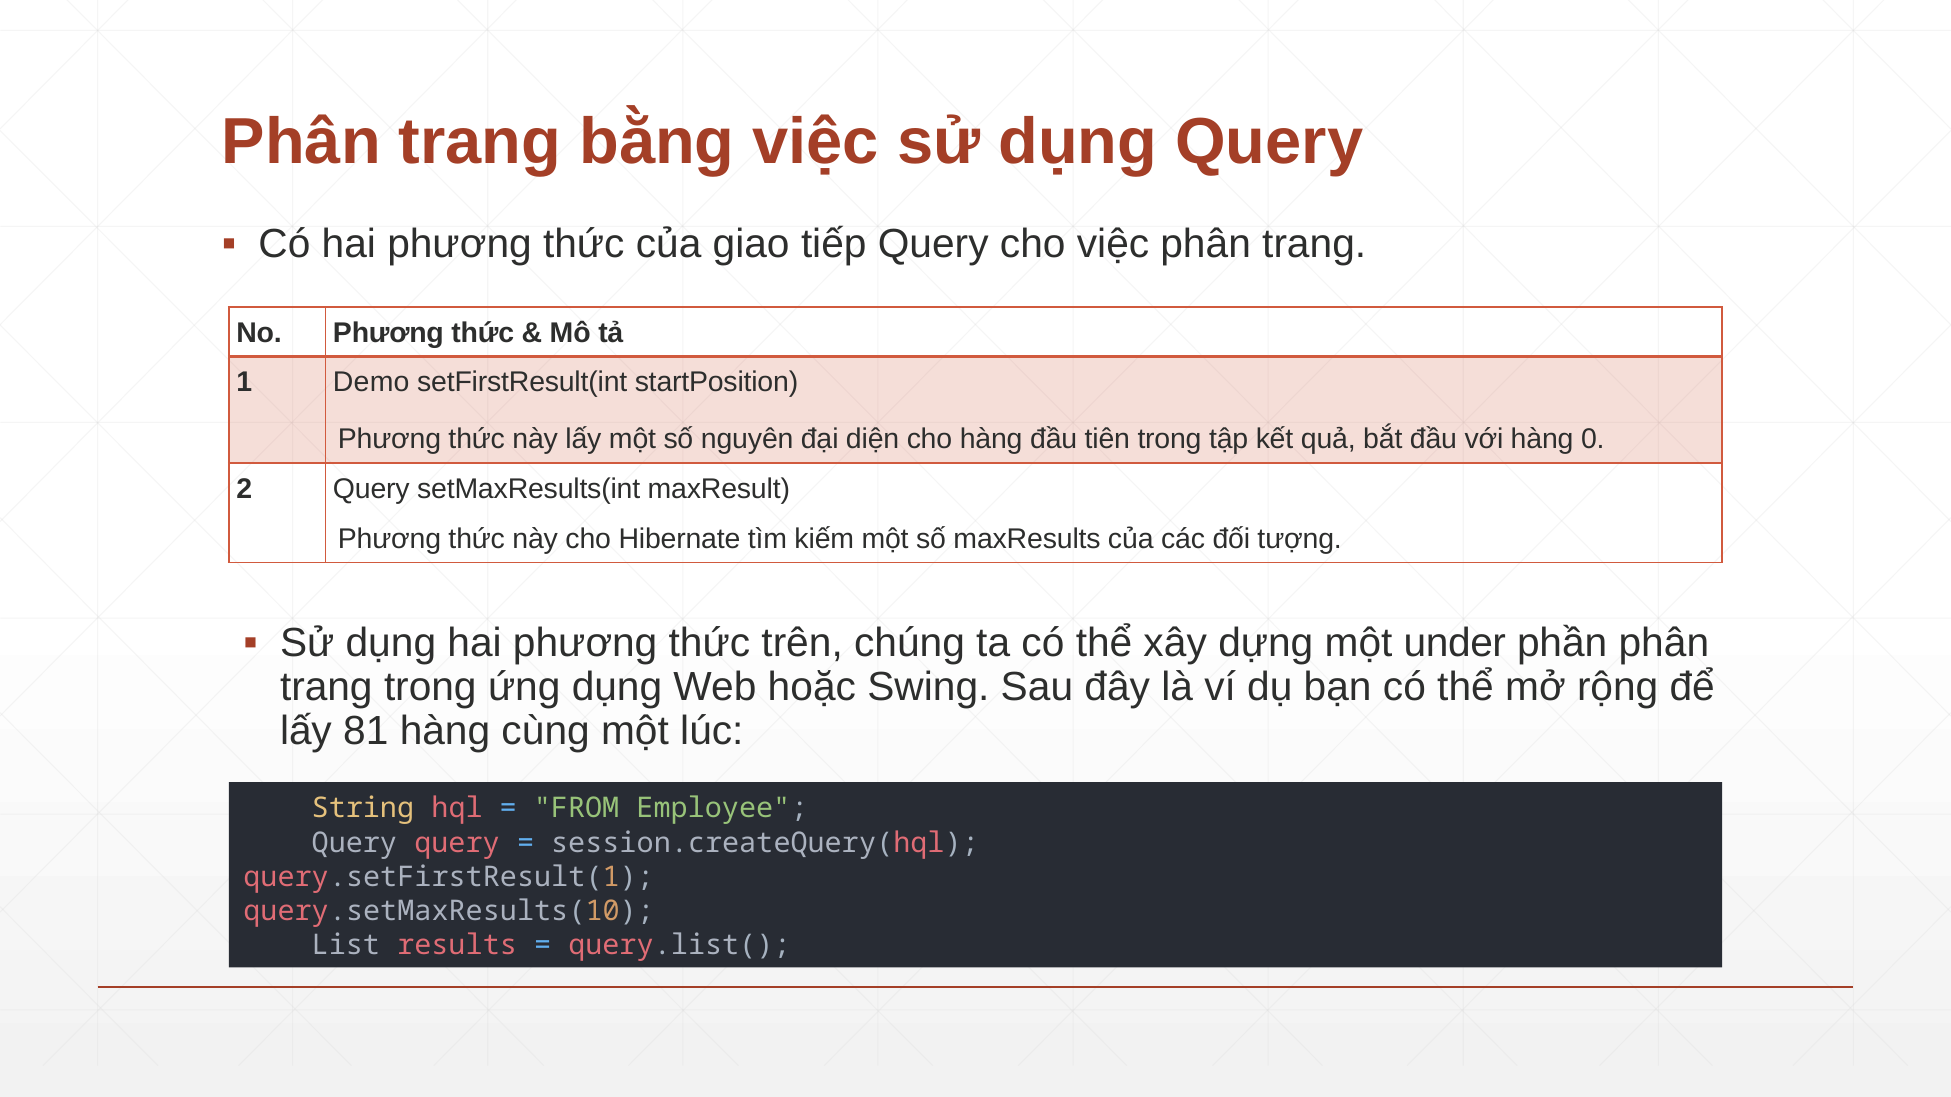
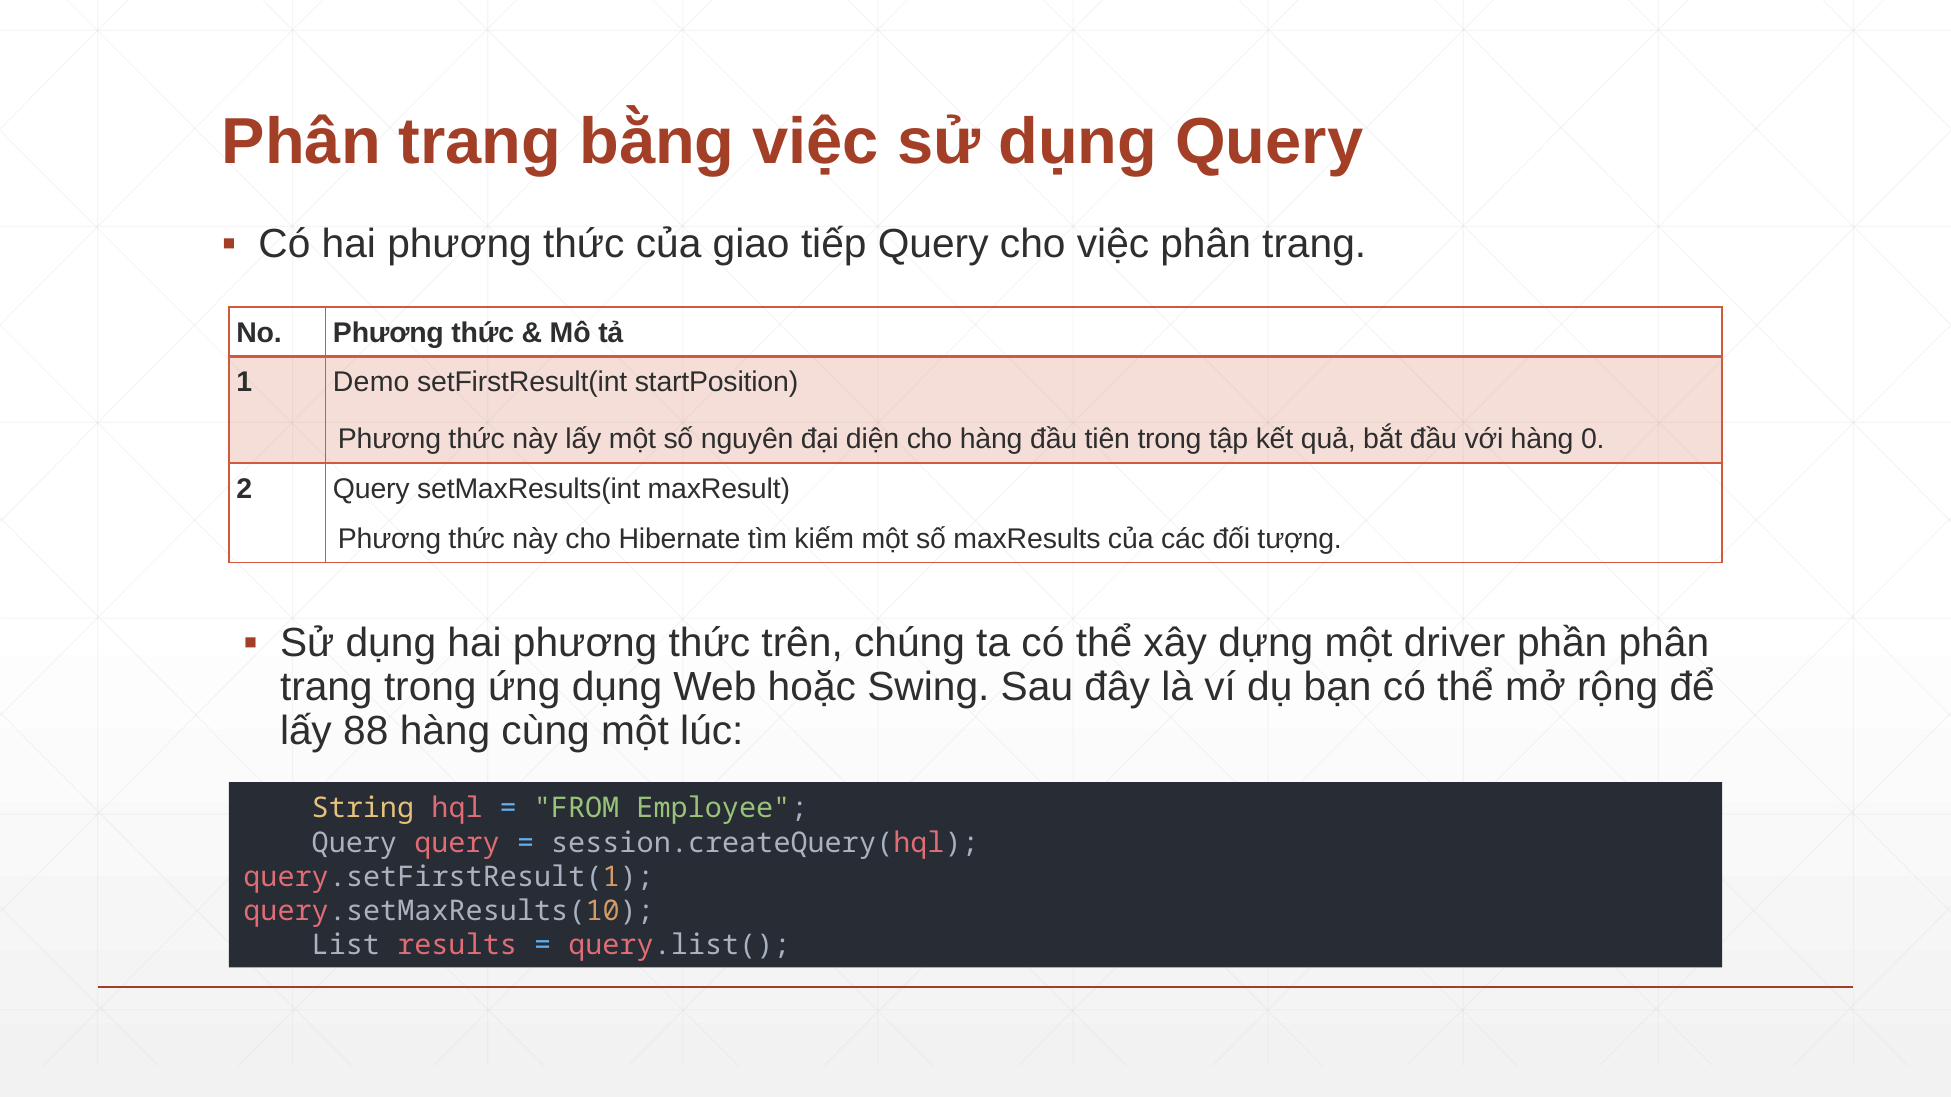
under: under -> driver (1455, 644)
81: 81 -> 88 (366, 732)
